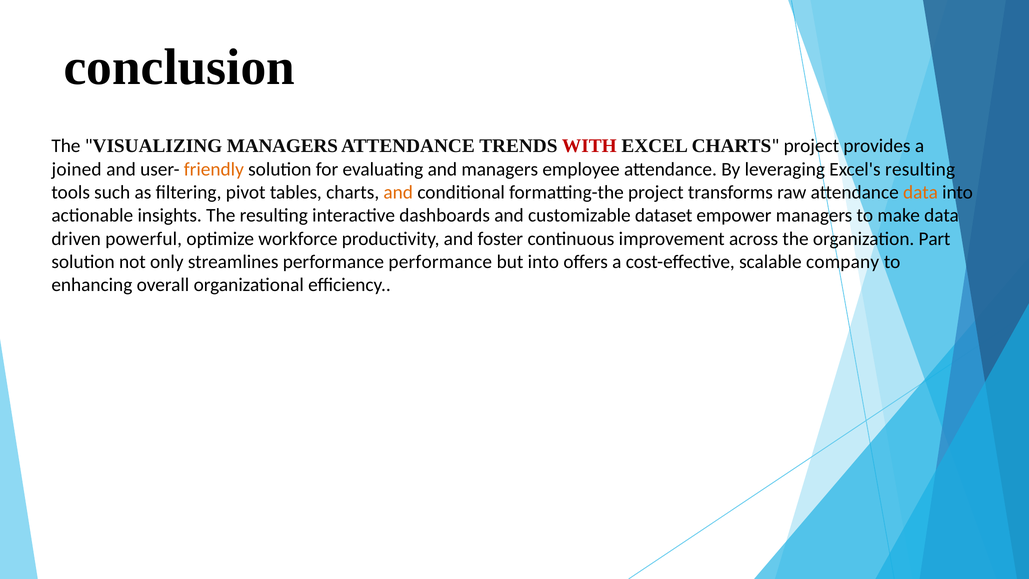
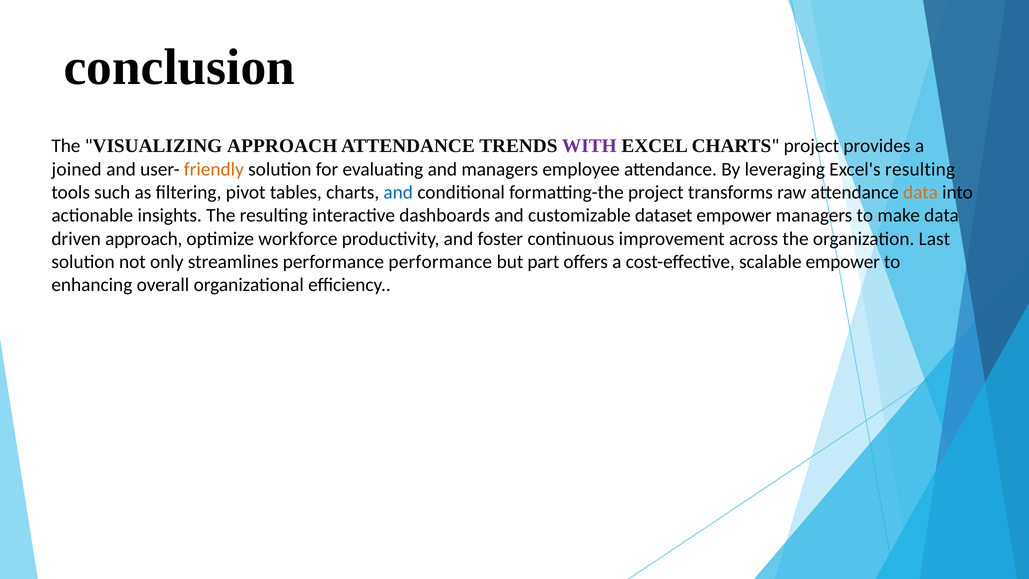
VISUALIZING MANAGERS: MANAGERS -> APPROACH (282, 146)
WITH colour: red -> purple (589, 146)
and colour: orange -> blue (398, 192)
driven powerful: powerful -> approach (144, 239)
Part: Part -> Last (934, 239)
but into: into -> part (543, 262)
scalable company: company -> empower (843, 262)
